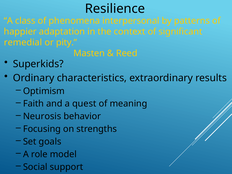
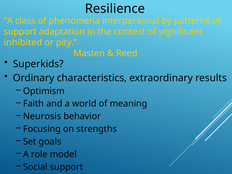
happier: happier -> support (20, 32)
remedial: remedial -> inhibited (23, 42)
quest: quest -> world (84, 104)
